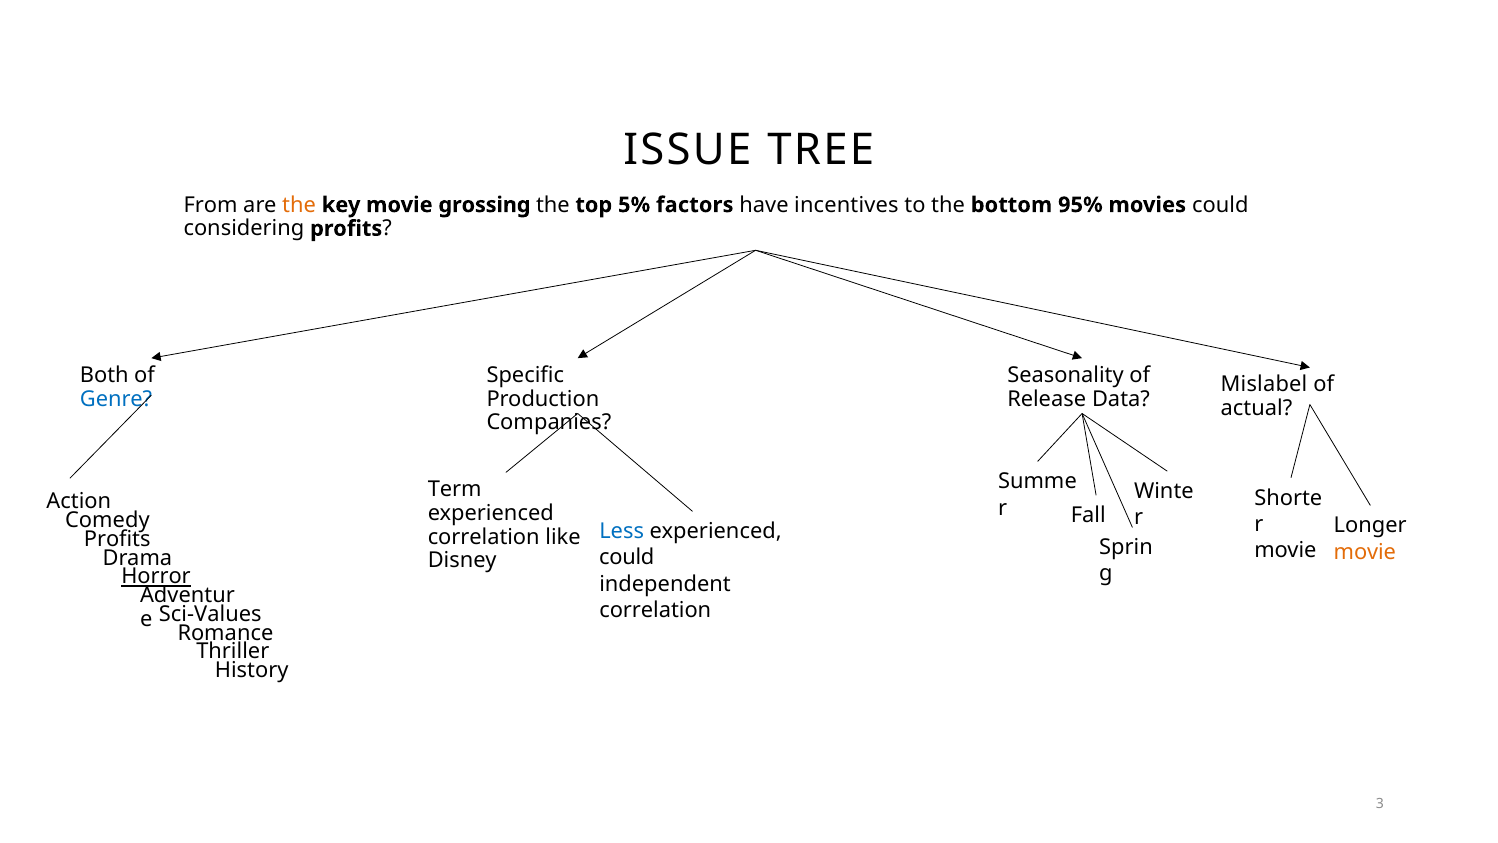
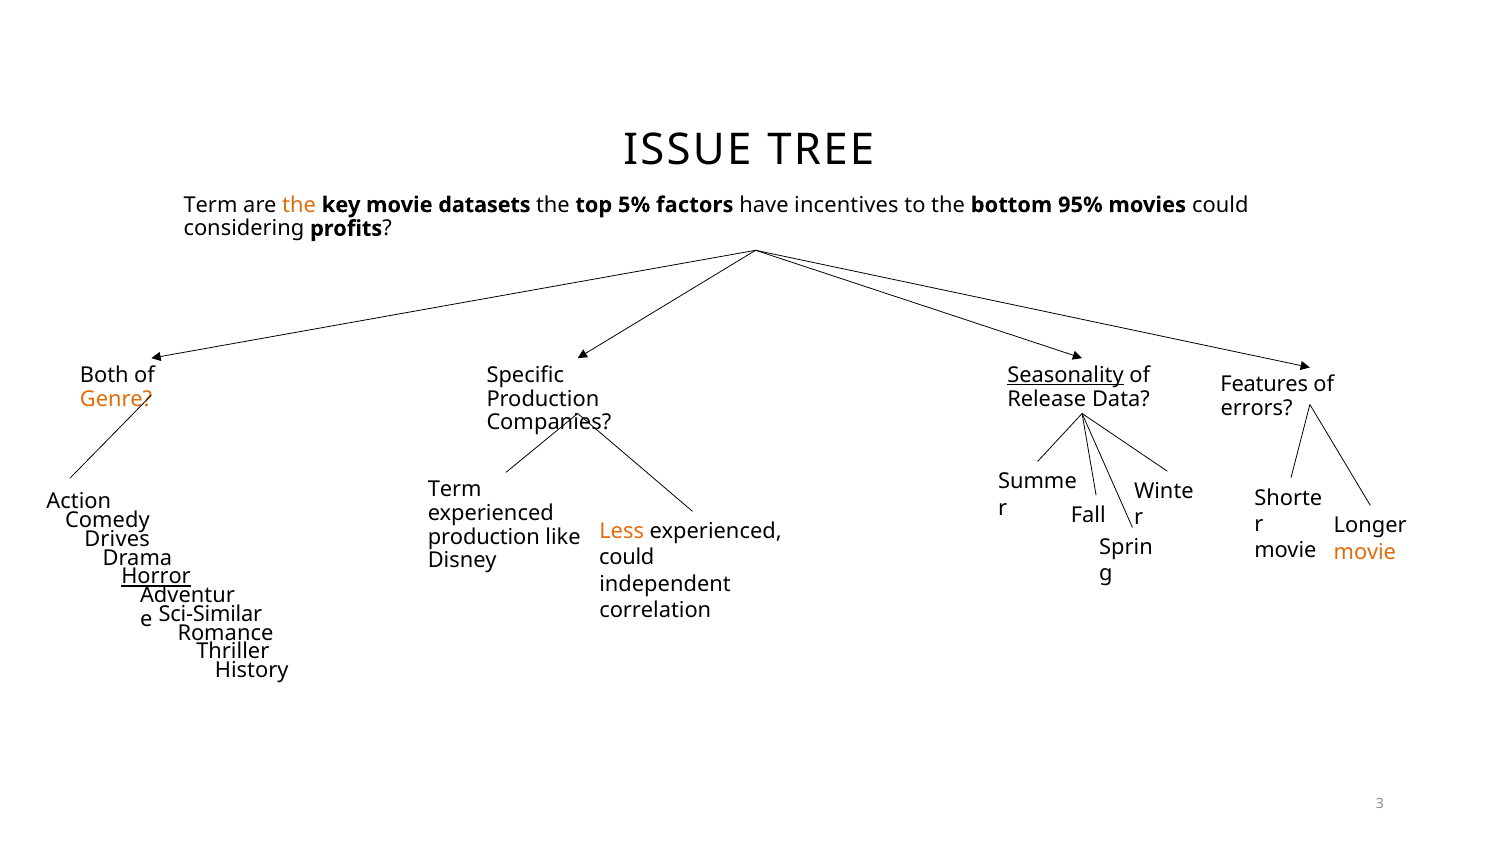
From: From -> Term (210, 205)
grossing: grossing -> datasets (484, 205)
Seasonality underline: none -> present (1066, 375)
Mislabel: Mislabel -> Features (1264, 384)
Genre colour: blue -> orange (116, 399)
actual: actual -> errors (1257, 408)
Less colour: blue -> orange (622, 531)
correlation: correlation -> production (484, 537)
Profits: Profits -> Drives (117, 539)
Sci-Values: Sci-Values -> Sci-Similar (210, 614)
